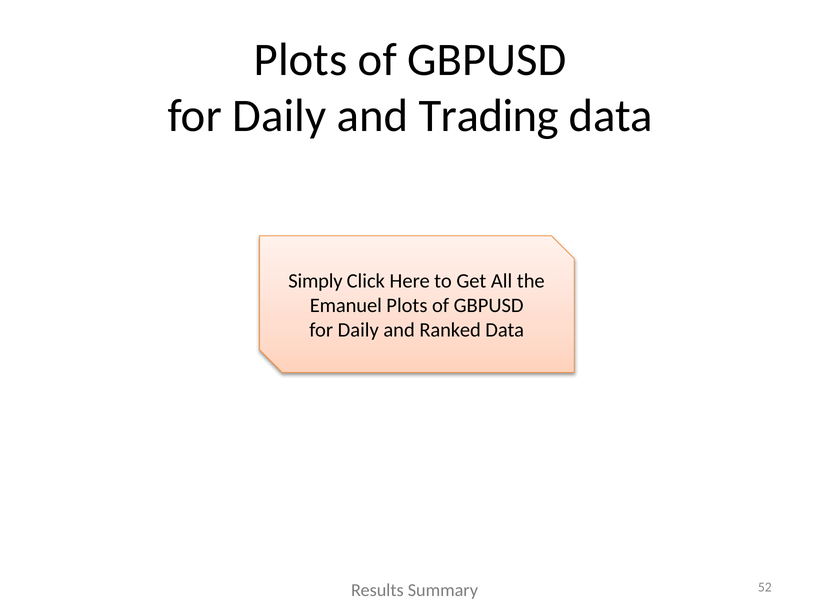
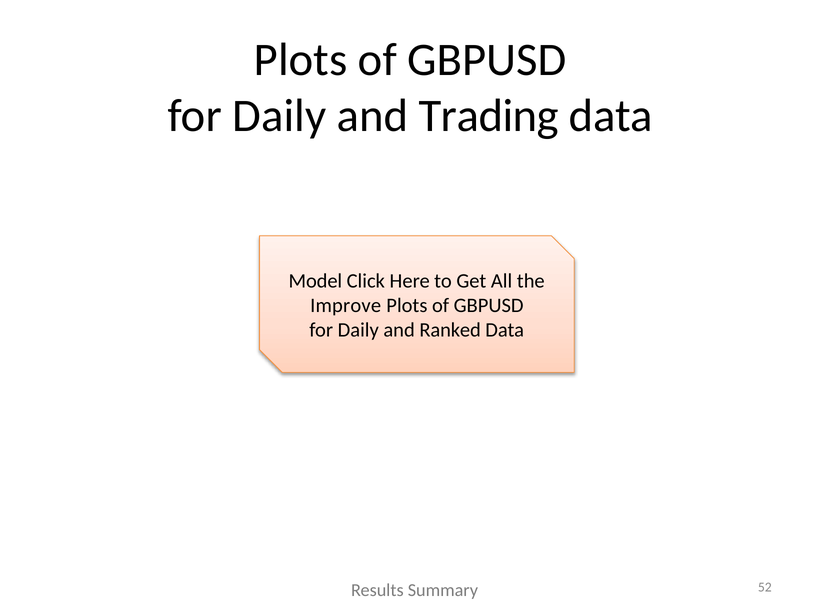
Simply: Simply -> Model (315, 281)
Emanuel: Emanuel -> Improve (346, 306)
